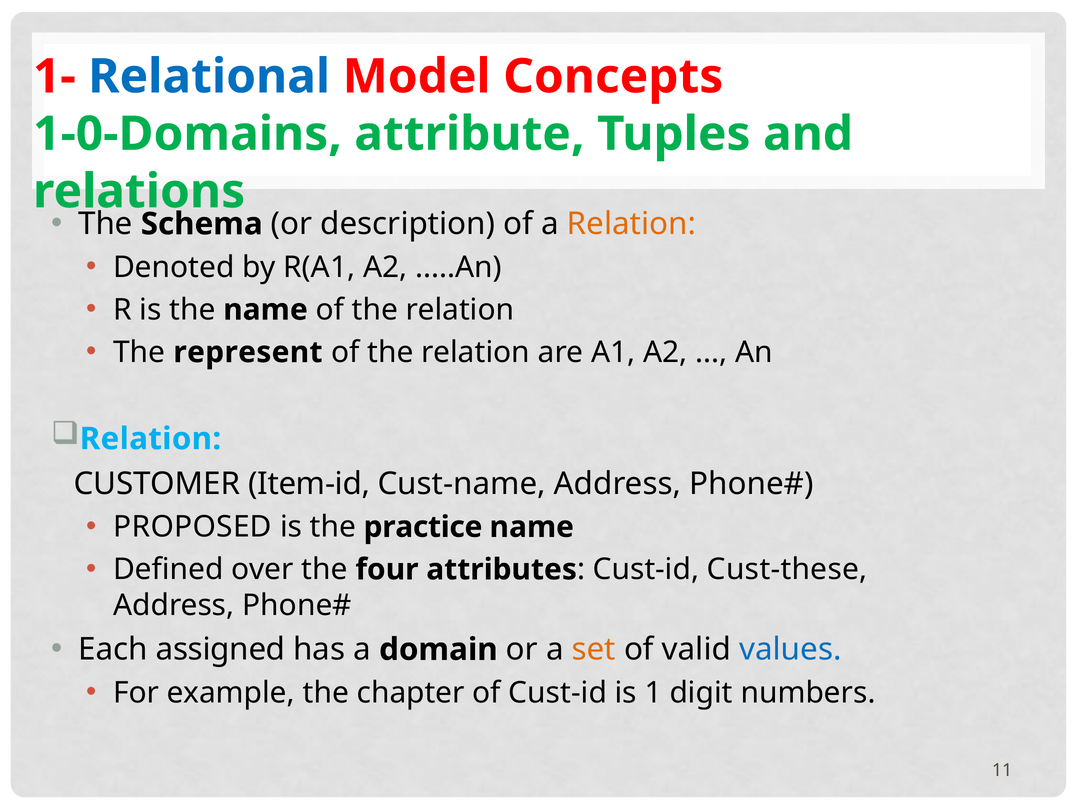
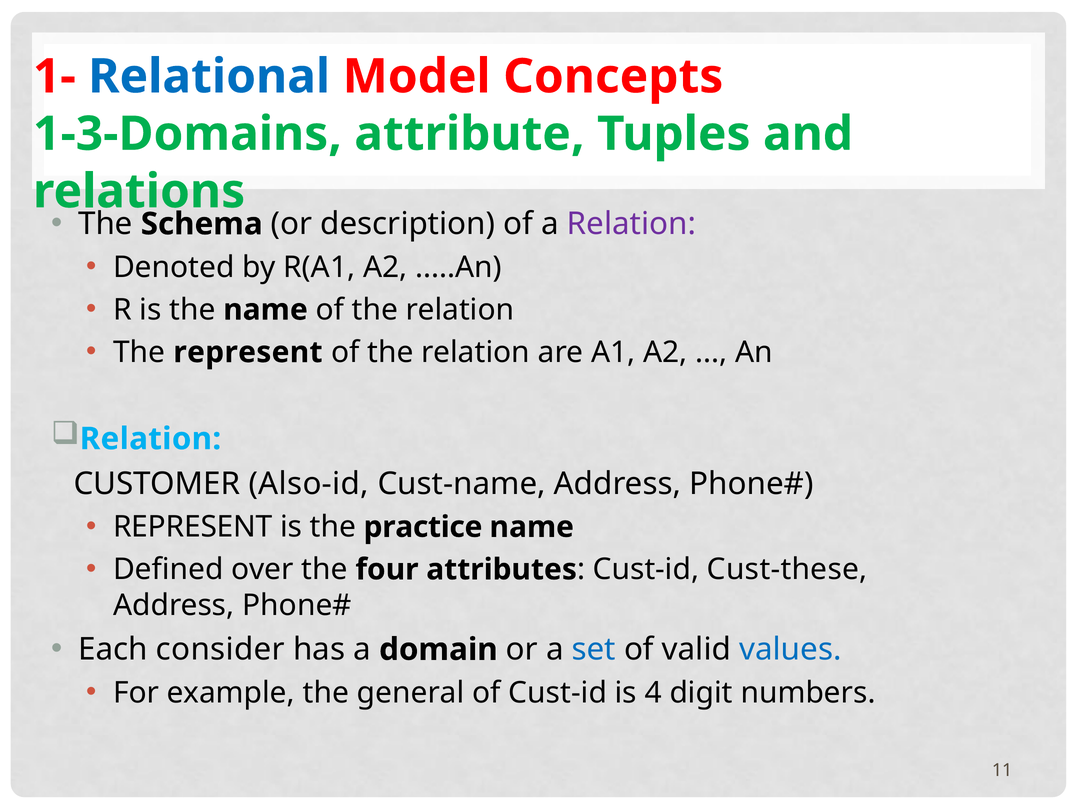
1-0-Domains: 1-0-Domains -> 1-3-Domains (187, 134)
Relation colour: orange -> purple (632, 224)
Item-id: Item-id -> Also-id (309, 484)
PROPOSED: PROPOSED -> REPRESENT (193, 527)
assigned: assigned -> consider (220, 649)
set colour: orange -> blue (594, 649)
chapter: chapter -> general (411, 693)
1: 1 -> 4 (653, 693)
